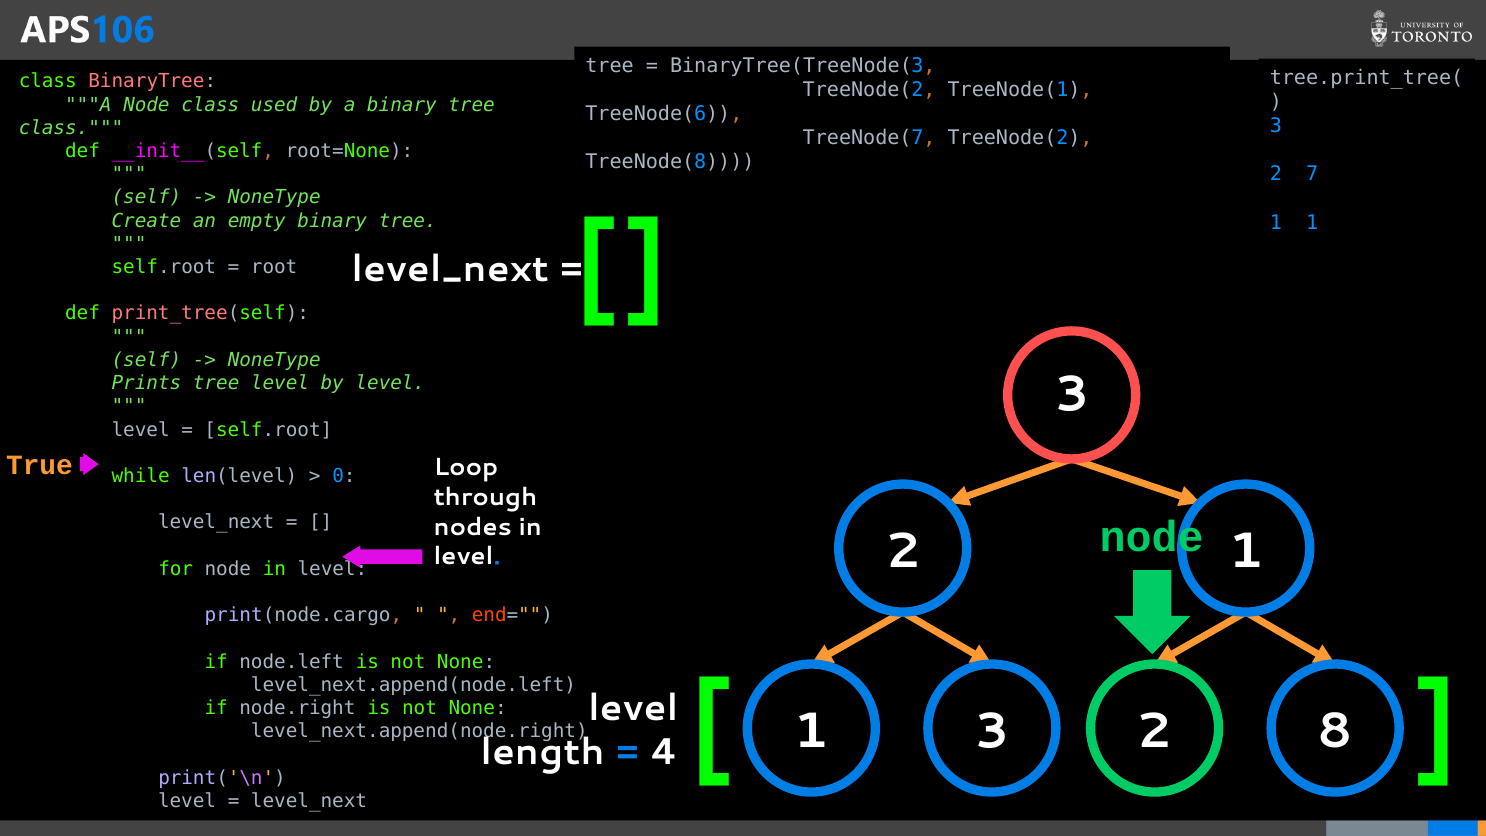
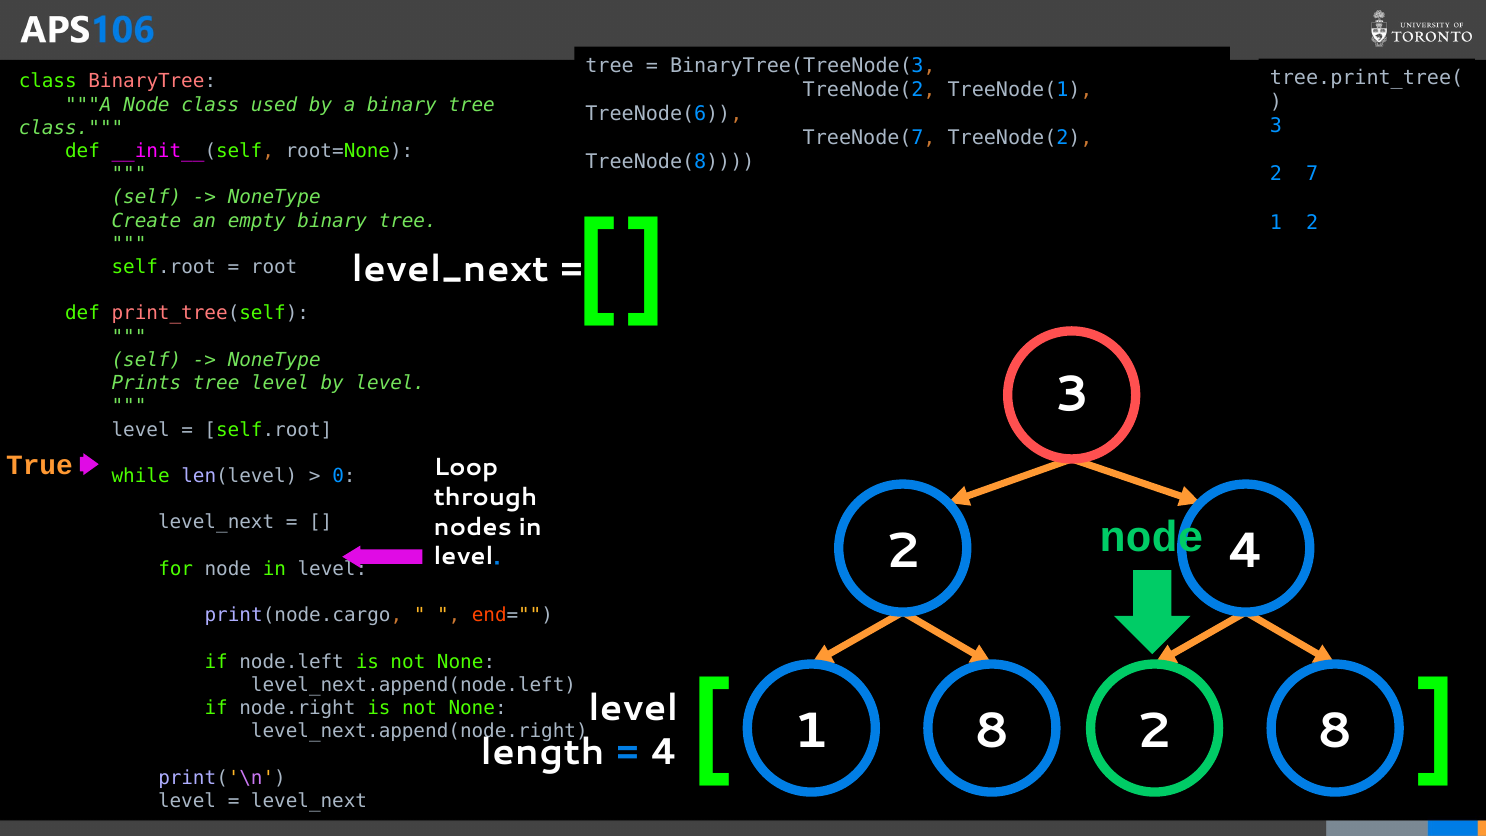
1: 1 -> 2 (1312, 223)
2 1: 1 -> 4 (1246, 551)
1 3: 3 -> 8 (992, 731)
